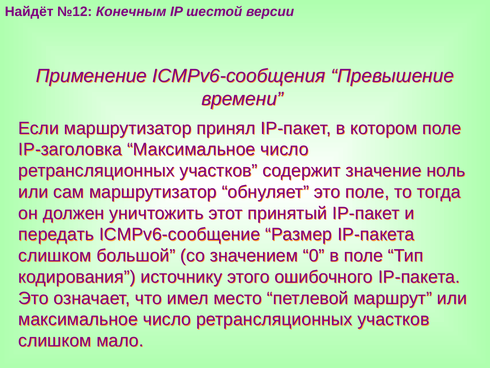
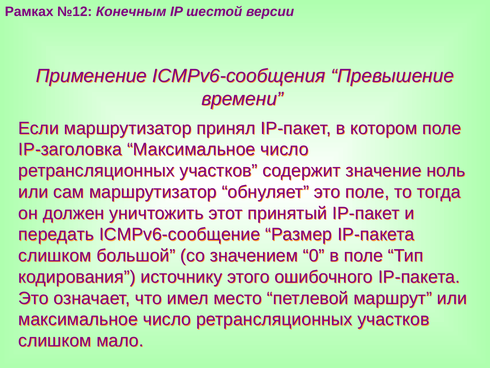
Найдёт: Найдёт -> Рамках (29, 12)
